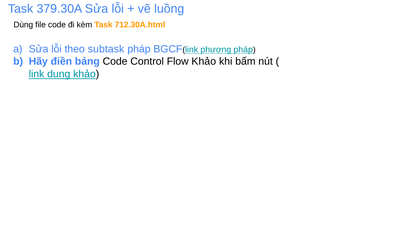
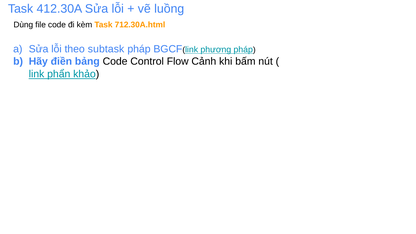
379.30A: 379.30A -> 412.30A (59, 9)
Flow Khảo: Khảo -> Cảnh (204, 62)
dung: dung -> phẩn (59, 74)
